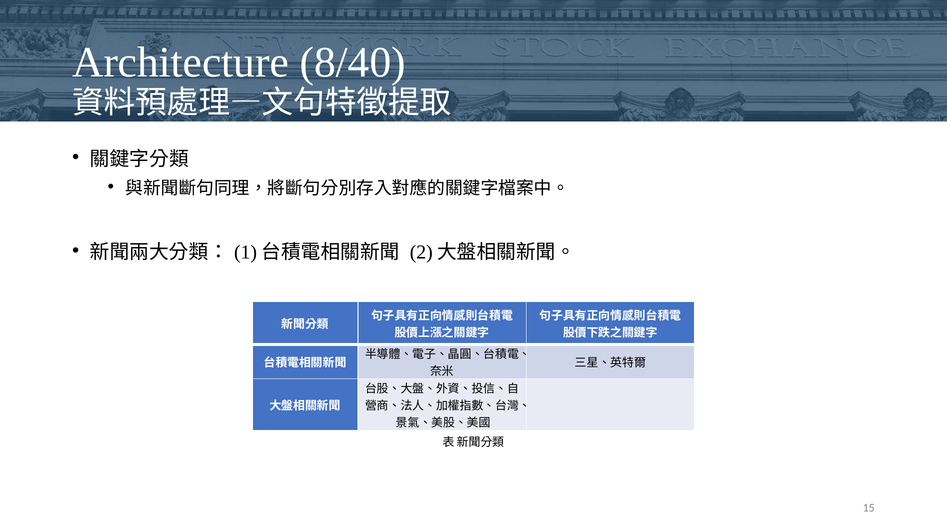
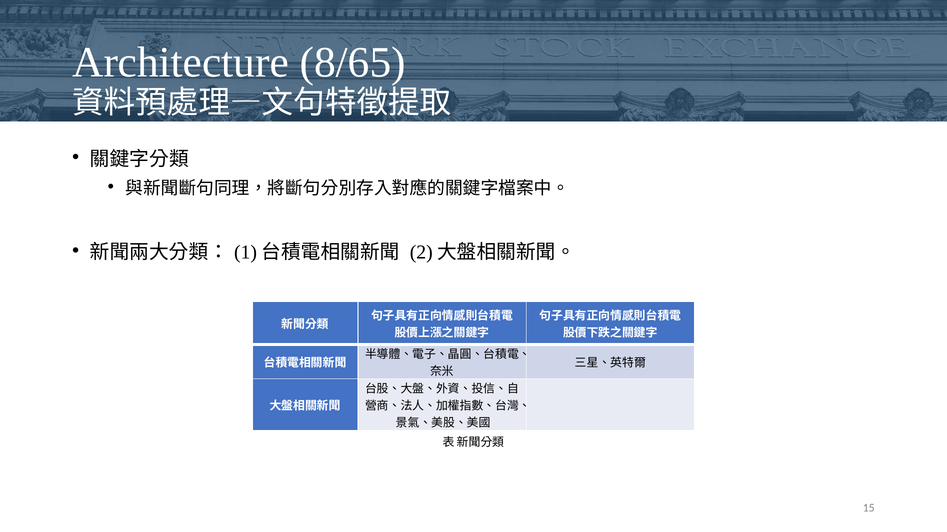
8/40: 8/40 -> 8/65 (353, 62)
